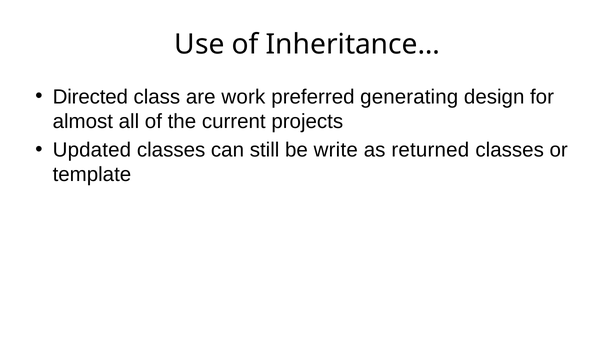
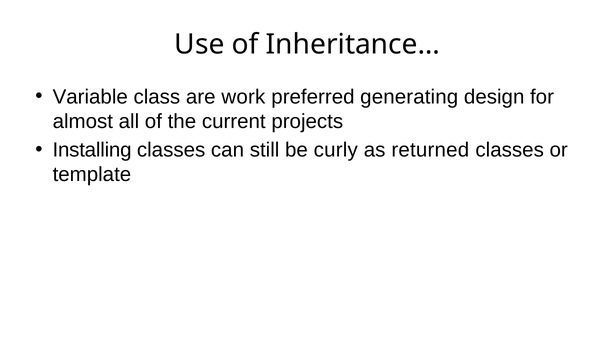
Directed: Directed -> Variable (90, 97)
Updated: Updated -> Installing (92, 150)
write: write -> curly (336, 150)
